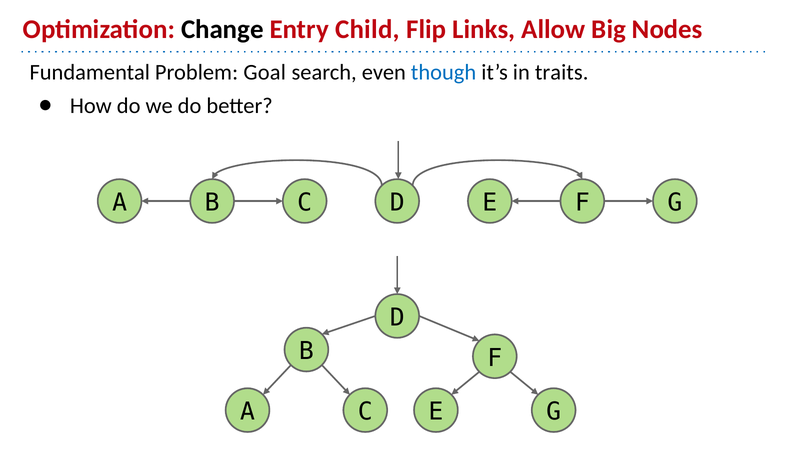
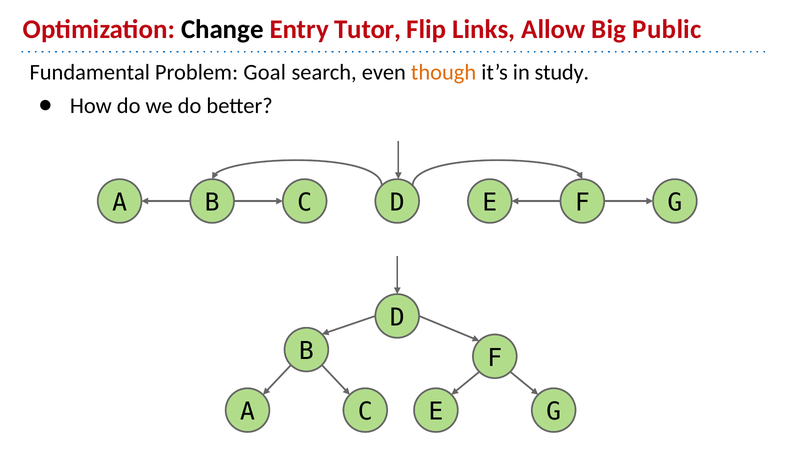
Child: Child -> Tutor (368, 30)
Nodes: Nodes -> Public (667, 30)
though colour: blue -> orange (444, 72)
traits: traits -> study (562, 72)
